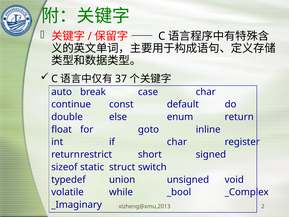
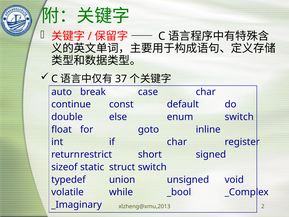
enum return: return -> switch (239, 117)
